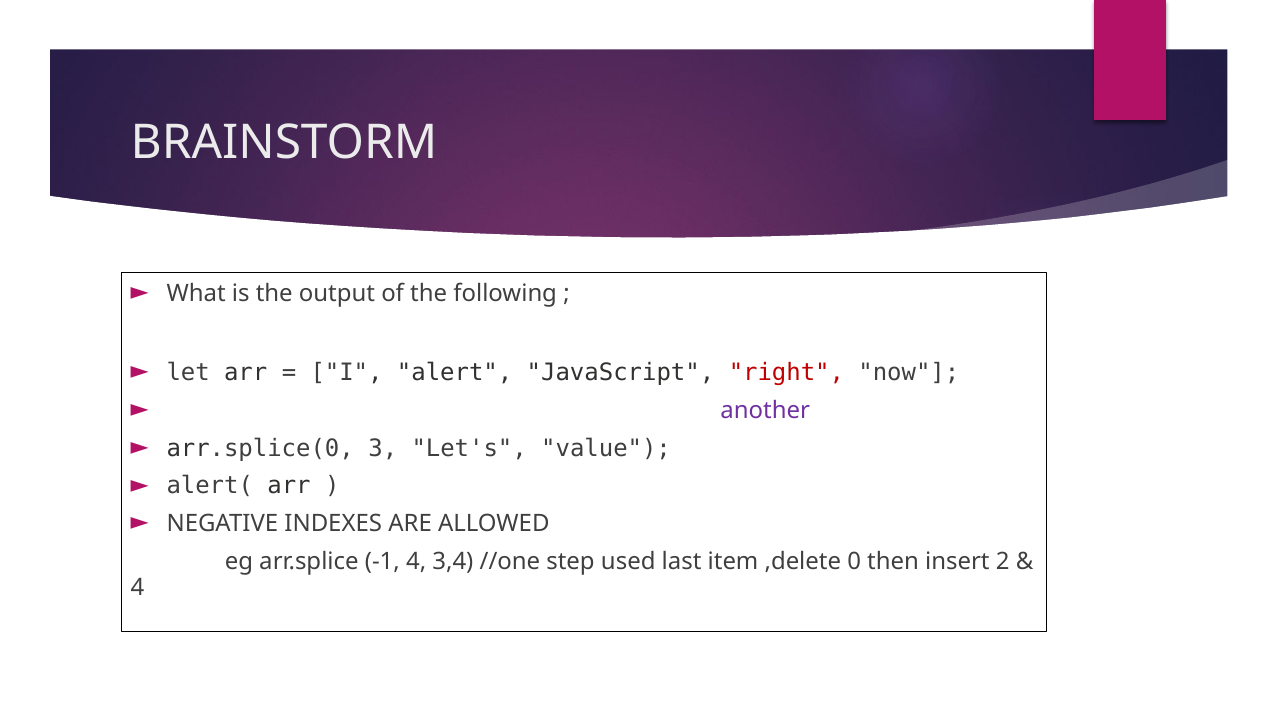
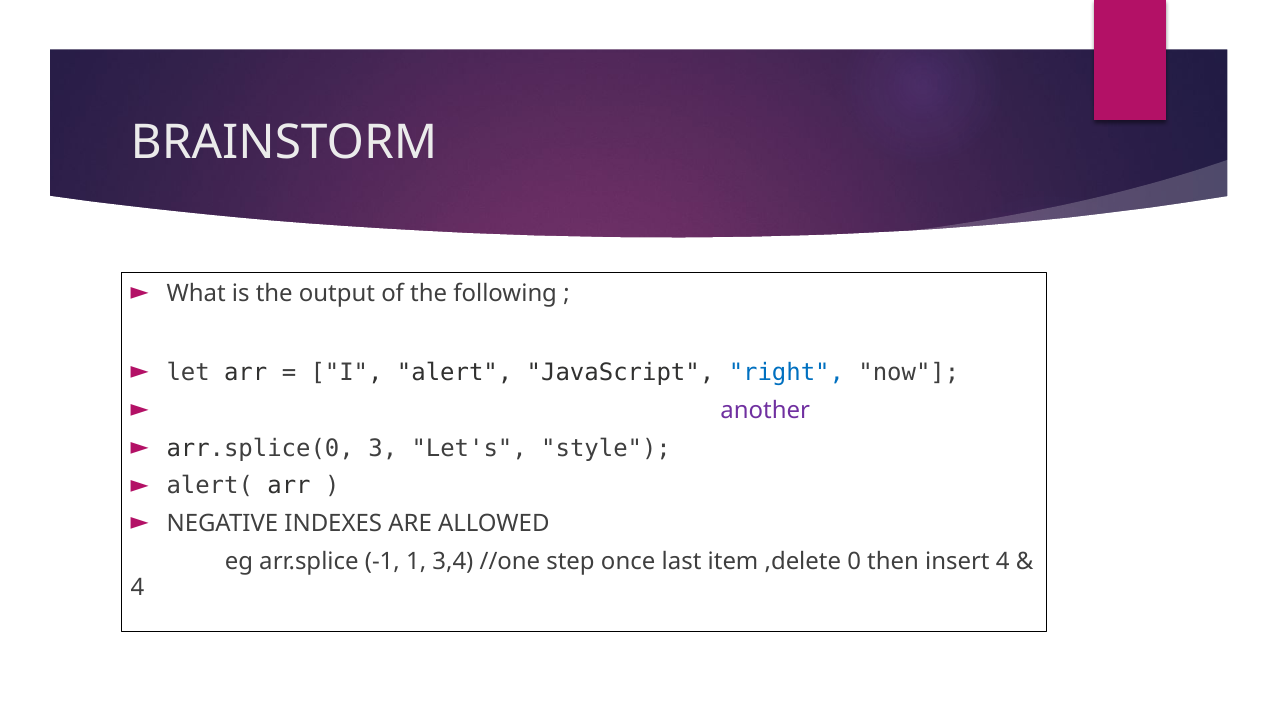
right colour: red -> blue (786, 372)
value: value -> style (606, 448)
-1 4: 4 -> 1 (416, 562)
used: used -> once (628, 562)
insert 2: 2 -> 4 (1003, 562)
